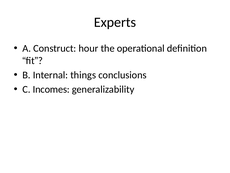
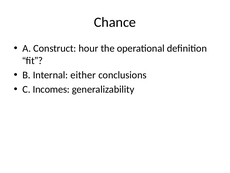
Experts: Experts -> Chance (115, 22)
things: things -> either (83, 75)
